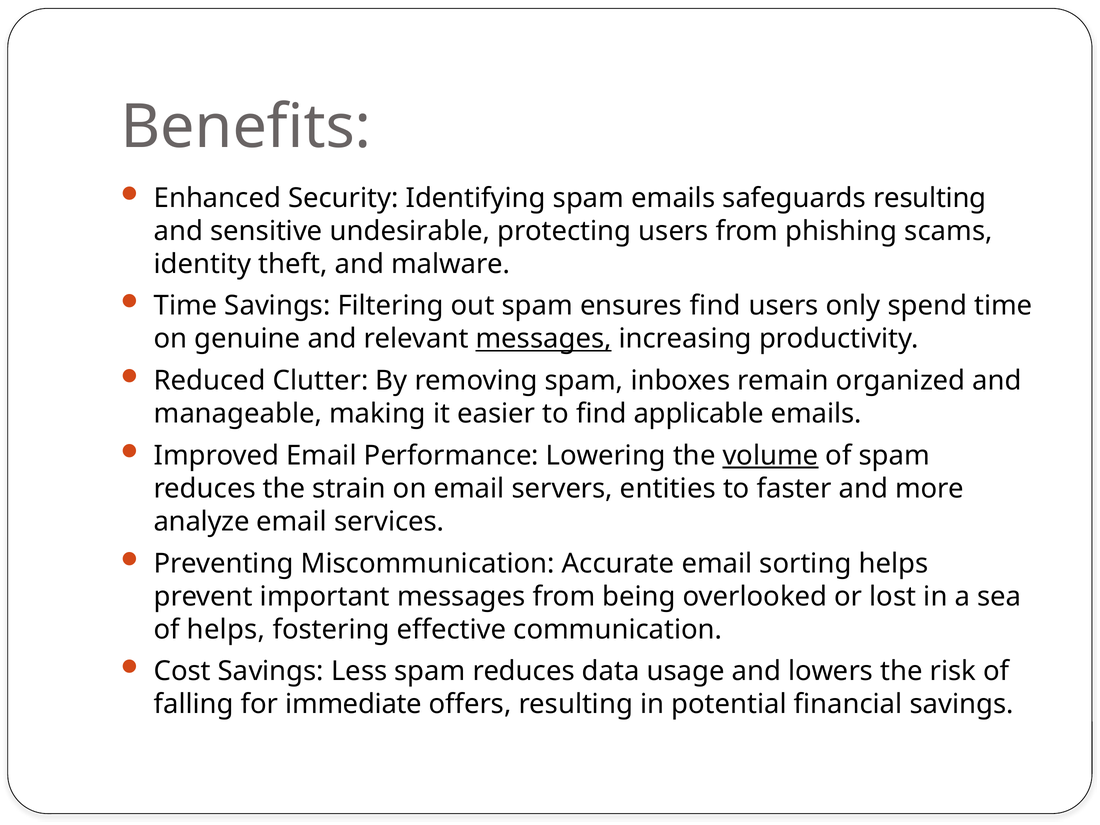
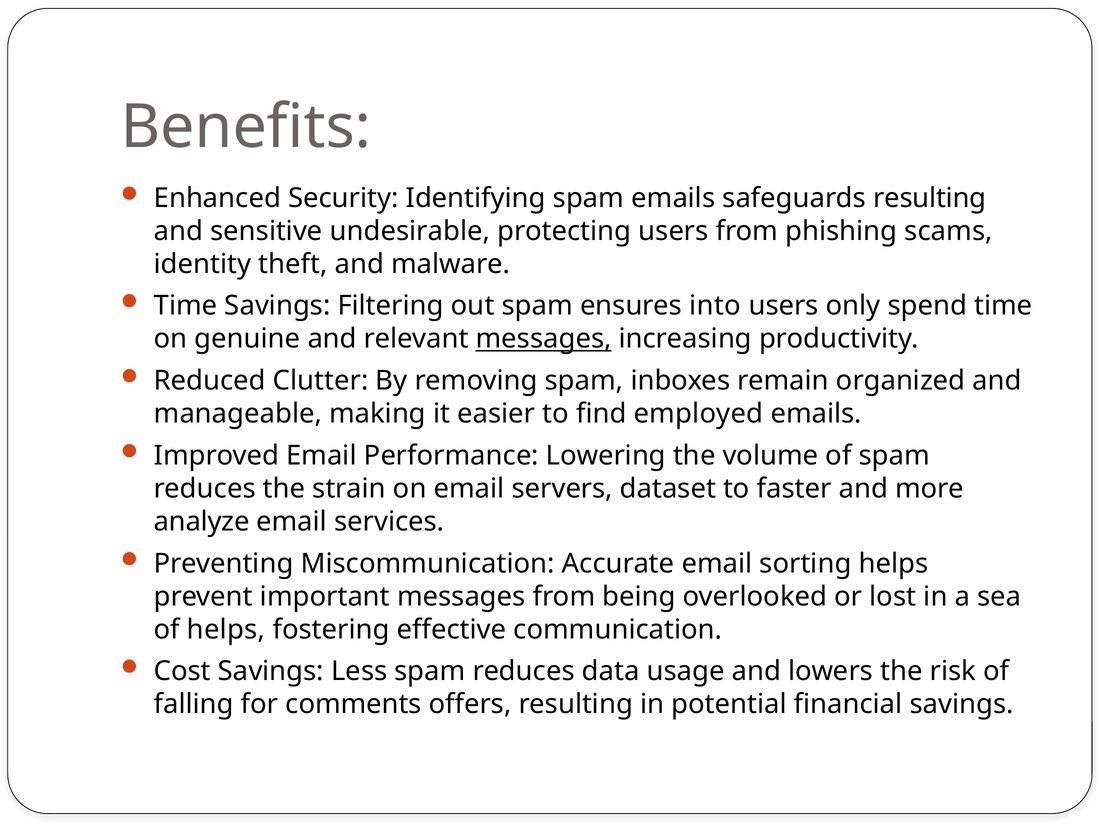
ensures find: find -> into (715, 306)
applicable: applicable -> employed (698, 414)
volume underline: present -> none (770, 456)
entities: entities -> dataset (668, 489)
immediate: immediate -> comments (354, 704)
